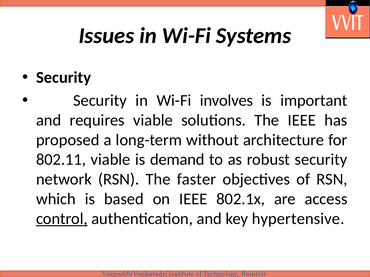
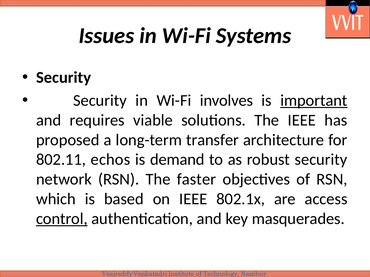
important underline: none -> present (314, 101)
without: without -> transfer (213, 140)
802.11 viable: viable -> echos (110, 160)
hypertensive: hypertensive -> masquerades (298, 219)
